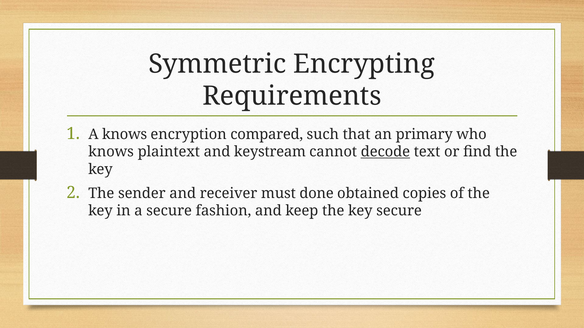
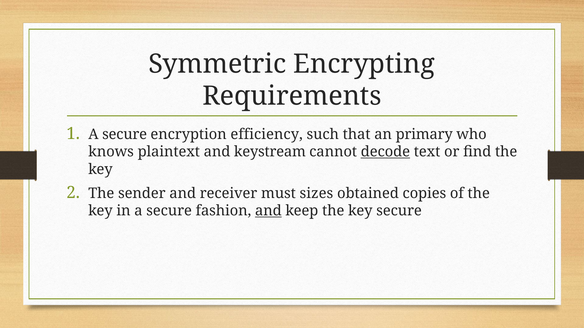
knows: knows -> secure (125, 134)
compared: compared -> efficiency (267, 134)
done: done -> sizes (316, 194)
and underline: none -> present (268, 211)
